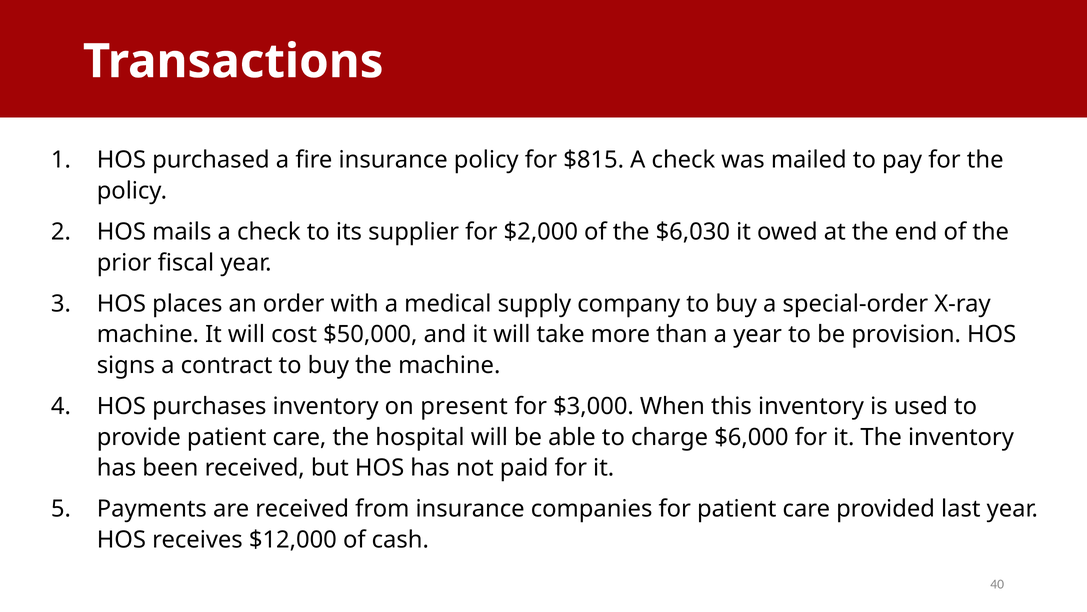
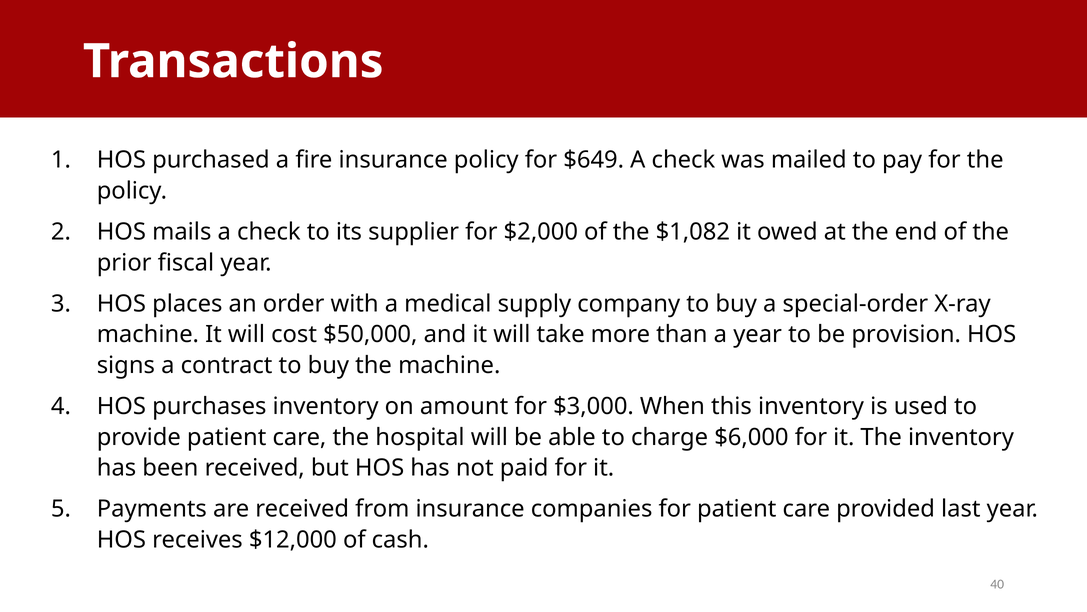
$815: $815 -> $649 (594, 160)
$6,030: $6,030 -> $1,082 (693, 232)
present: present -> amount (464, 406)
